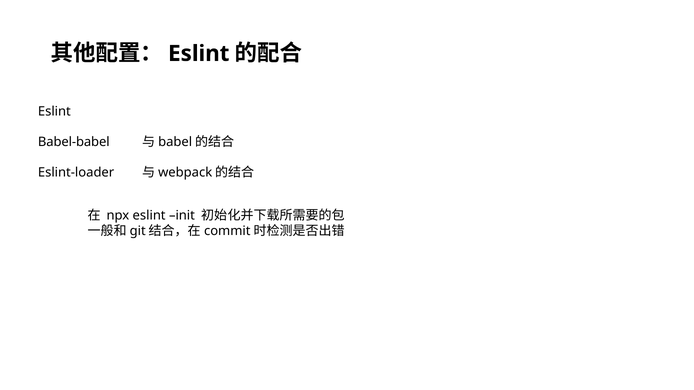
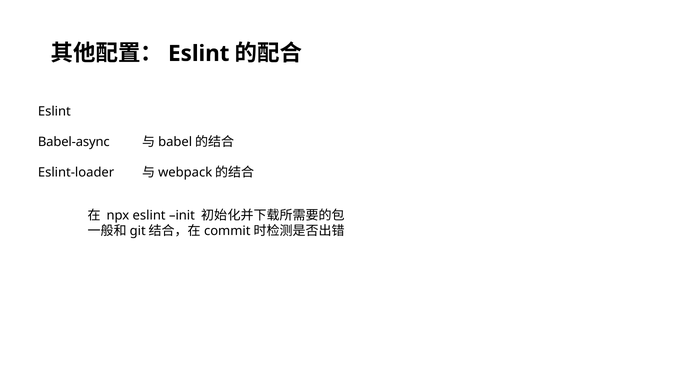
Babel-babel: Babel-babel -> Babel-async (74, 142)
